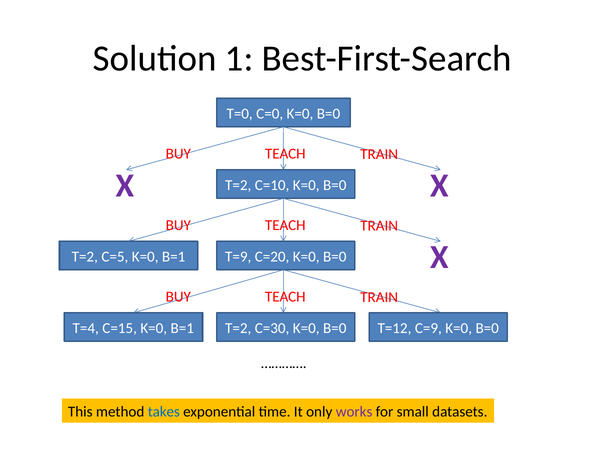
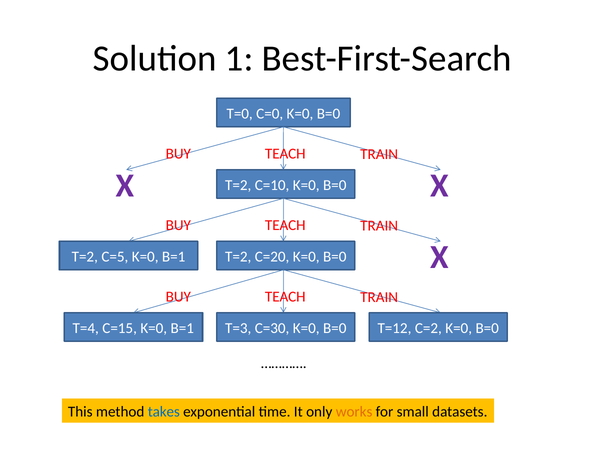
B=1 T=9: T=9 -> T=2 (238, 256)
B=1 T=2: T=2 -> T=3 (238, 328)
C=9: C=9 -> C=2 (428, 328)
works colour: purple -> orange (354, 411)
